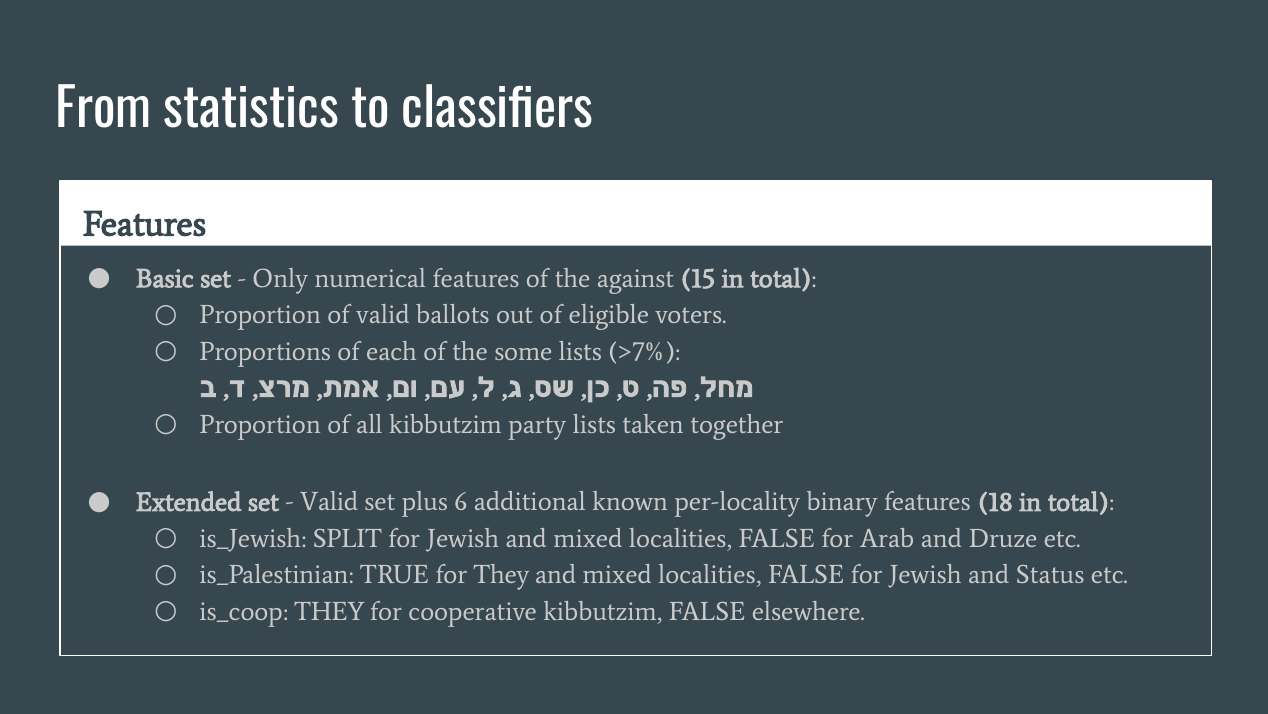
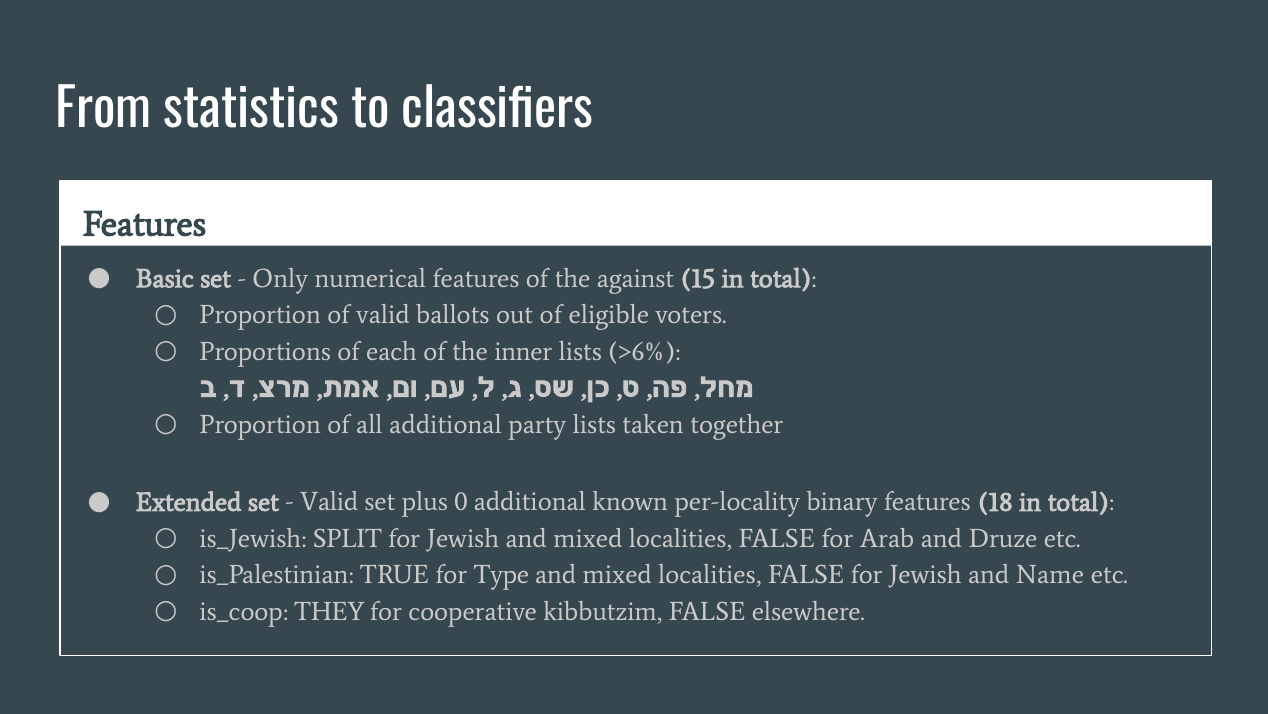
some: some -> inner (523, 351)
>7%: >7% -> >6% (644, 351)
all kibbutzim: kibbutzim -> additional (445, 424)
6: 6 -> 0 (461, 502)
for They: They -> Type (501, 574)
Status: Status -> Name (1050, 574)
